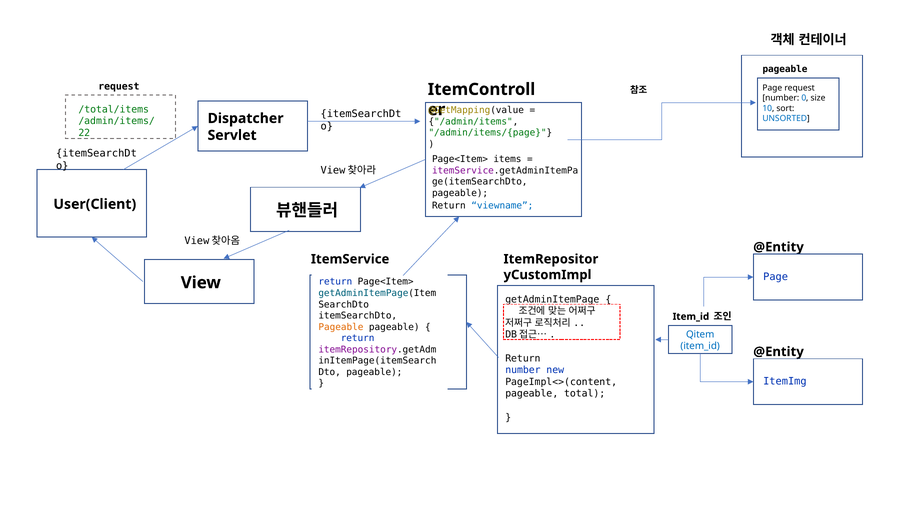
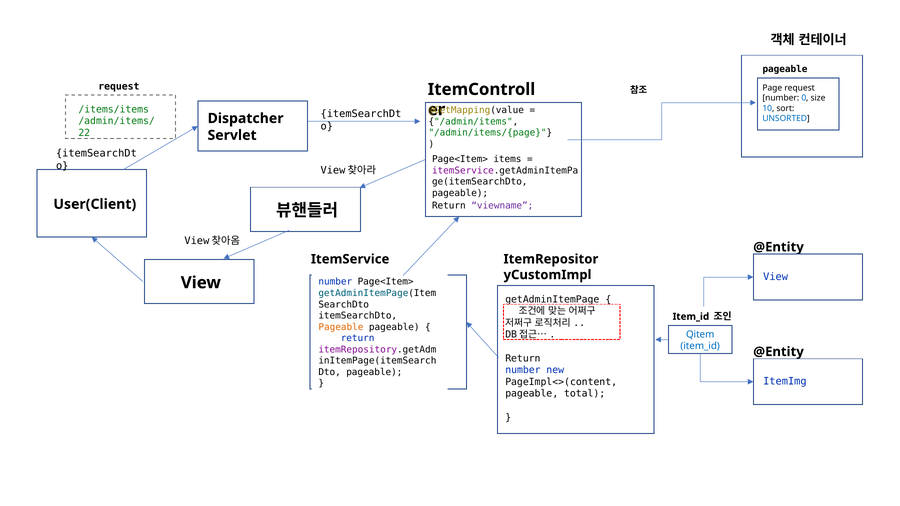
/total/items: /total/items -> /items/items (114, 109)
viewname colour: blue -> purple (502, 206)
Page: Page -> View (776, 277)
return: return -> number (335, 282)
